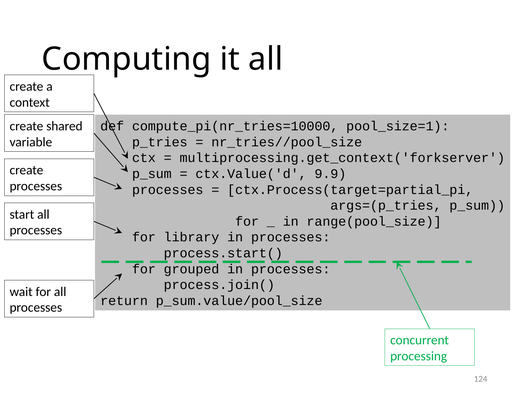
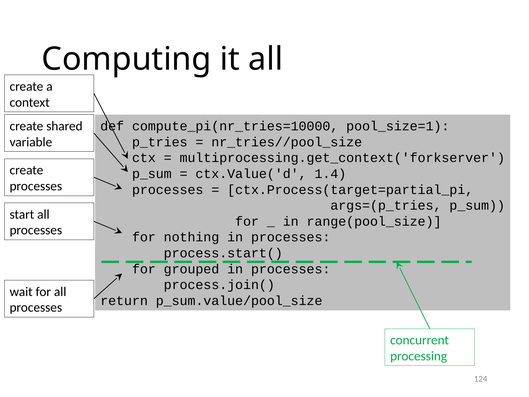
9.9: 9.9 -> 1.4 (330, 174)
library: library -> nothing (192, 237)
